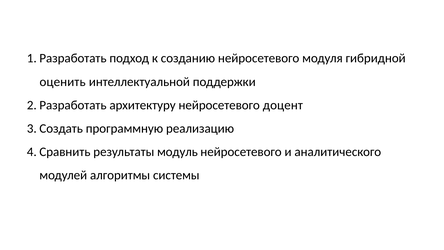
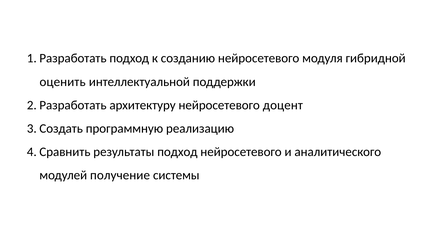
результаты модуль: модуль -> подход (177, 152)
алгоритмы: алгоритмы -> получение (120, 175)
